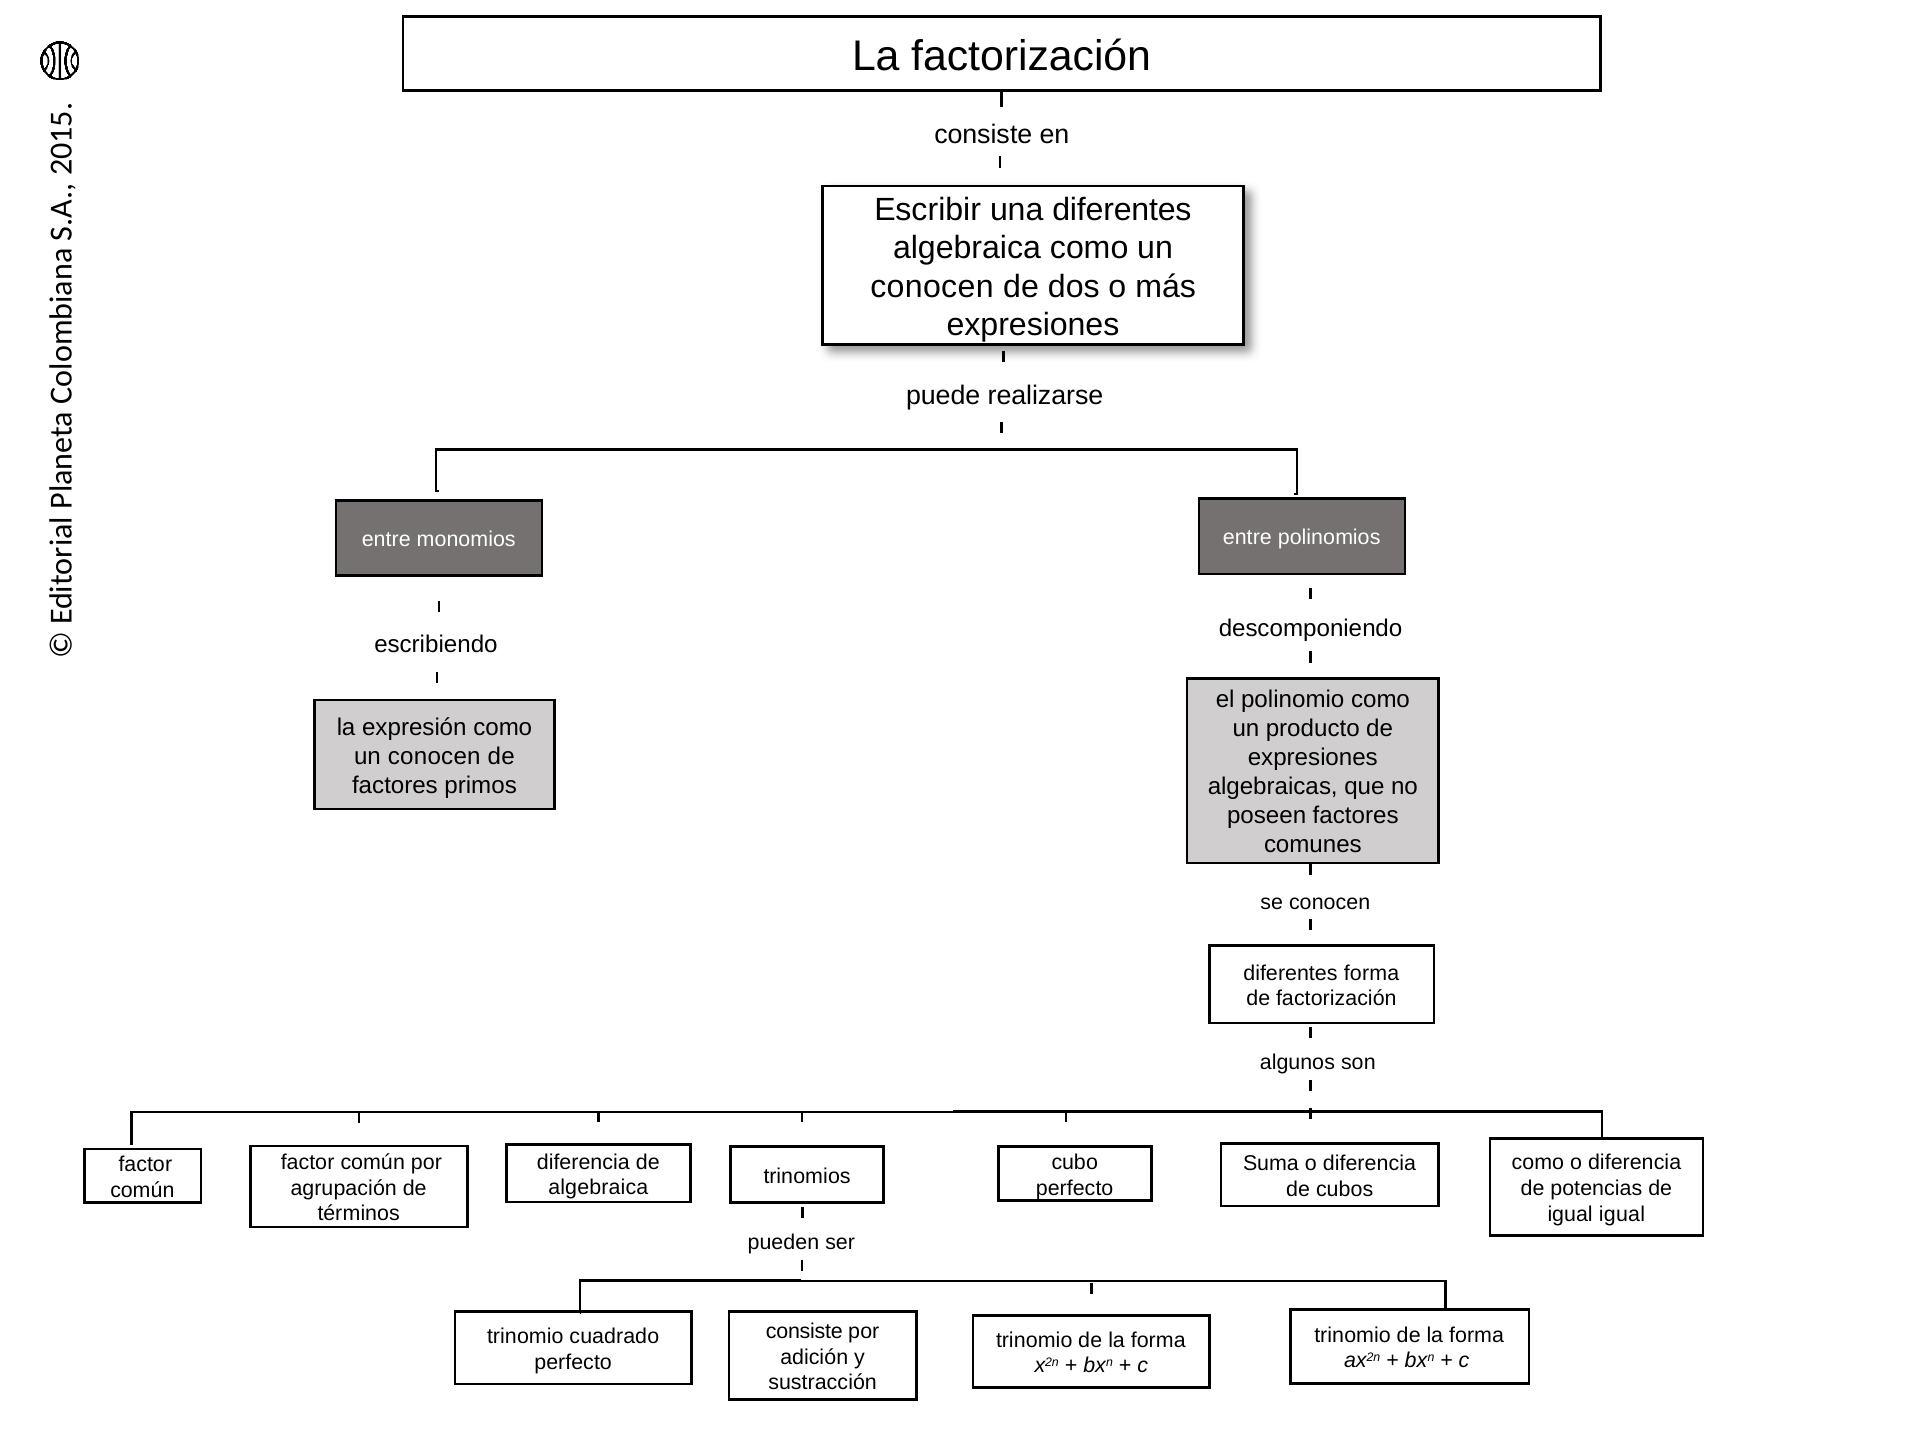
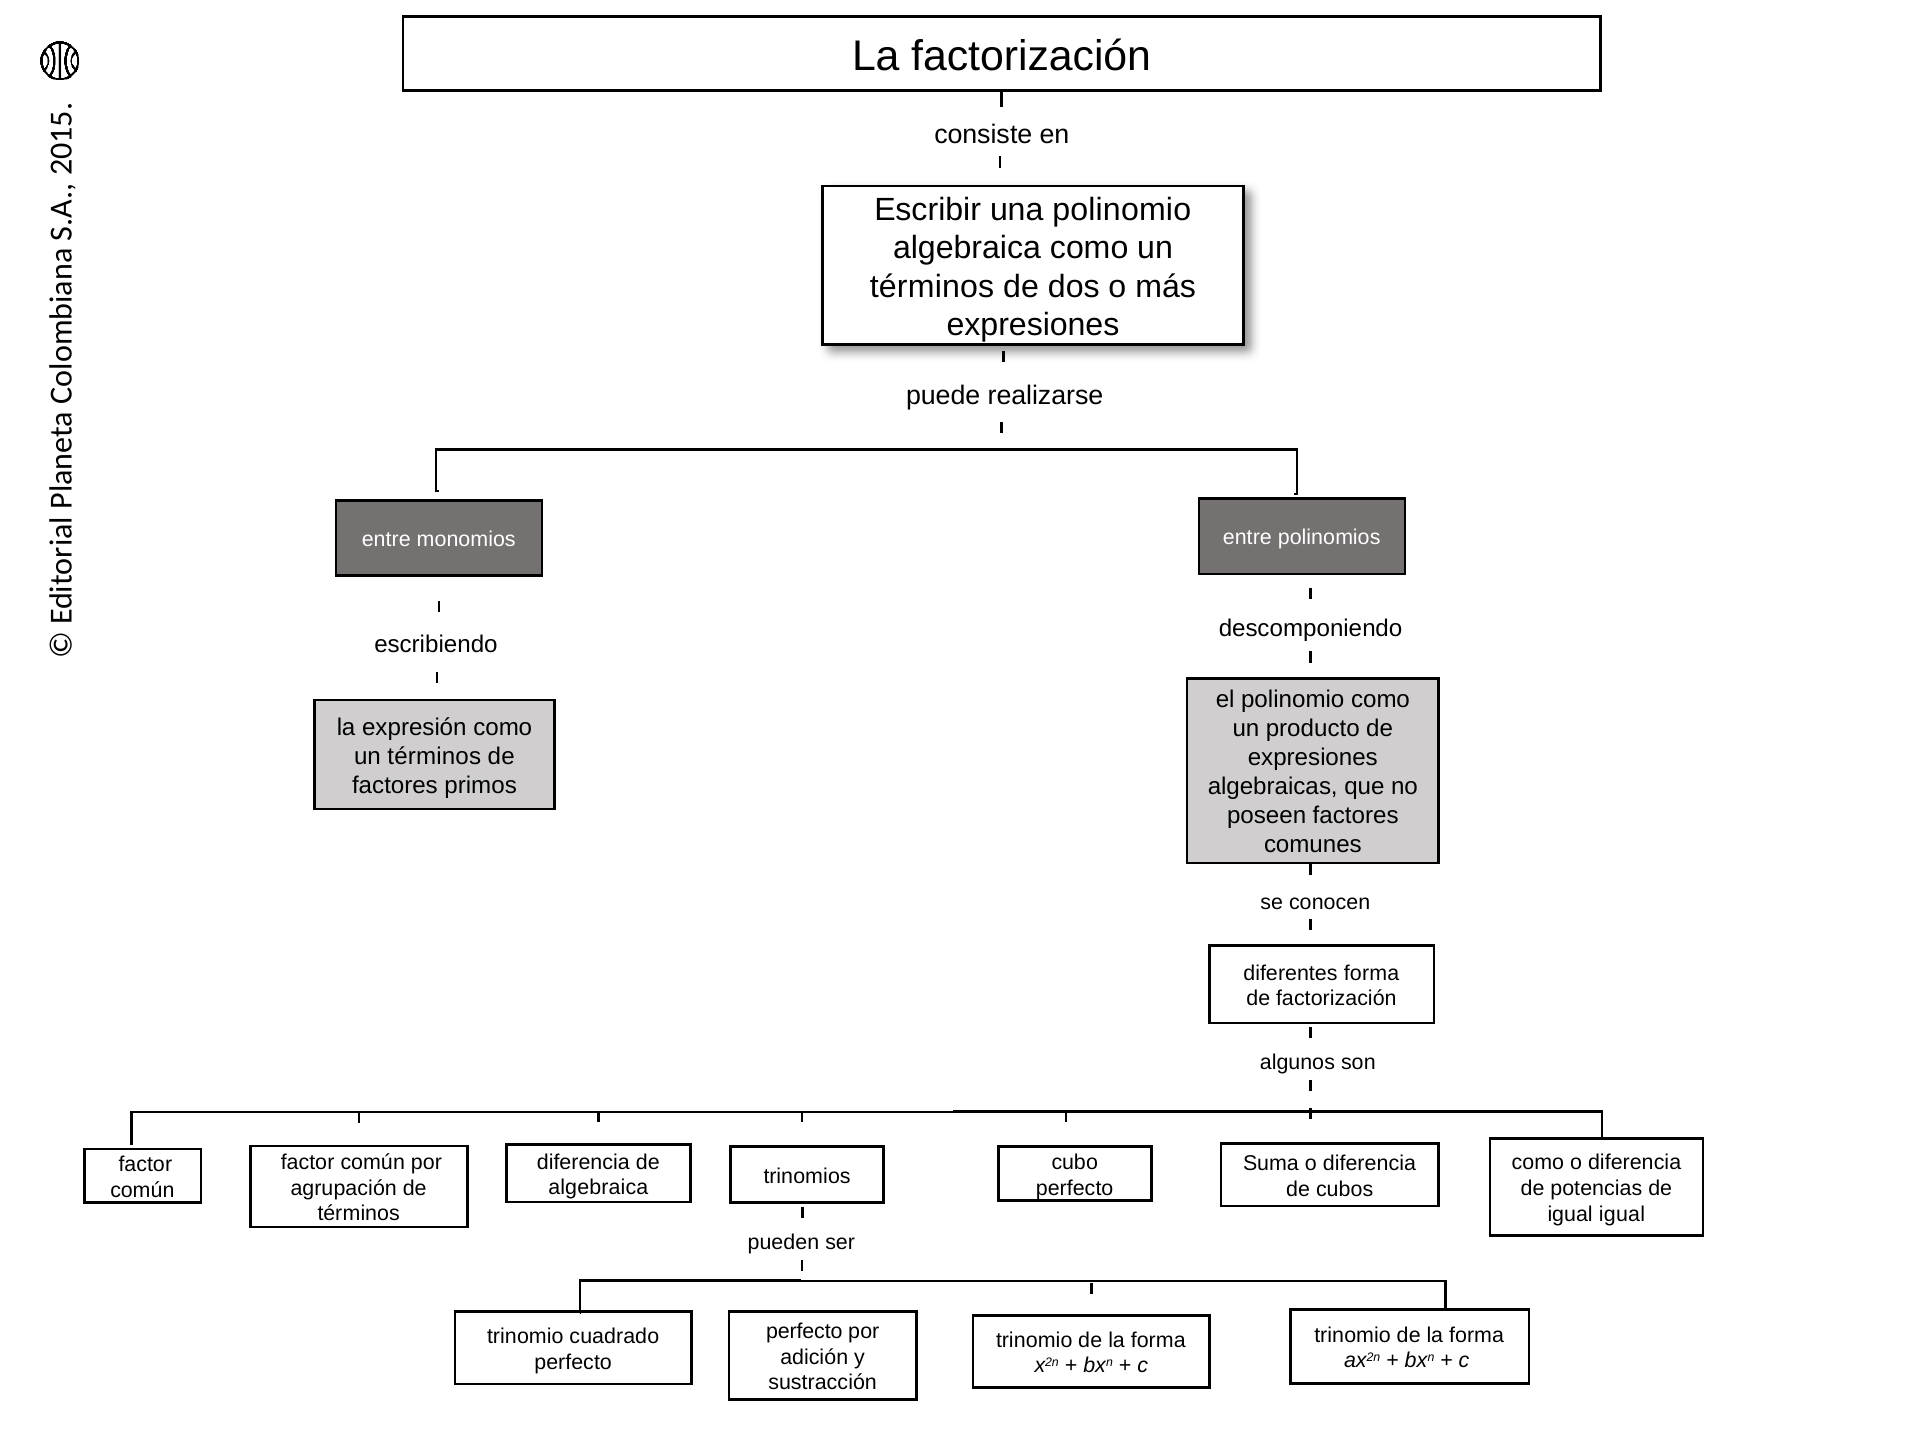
una diferentes: diferentes -> polinomio (1122, 210)
conocen: conocen -> términos (932, 287)
conocen: conocen -> términos (434, 756)
consiste: consiste -> perfecto (804, 1331)
